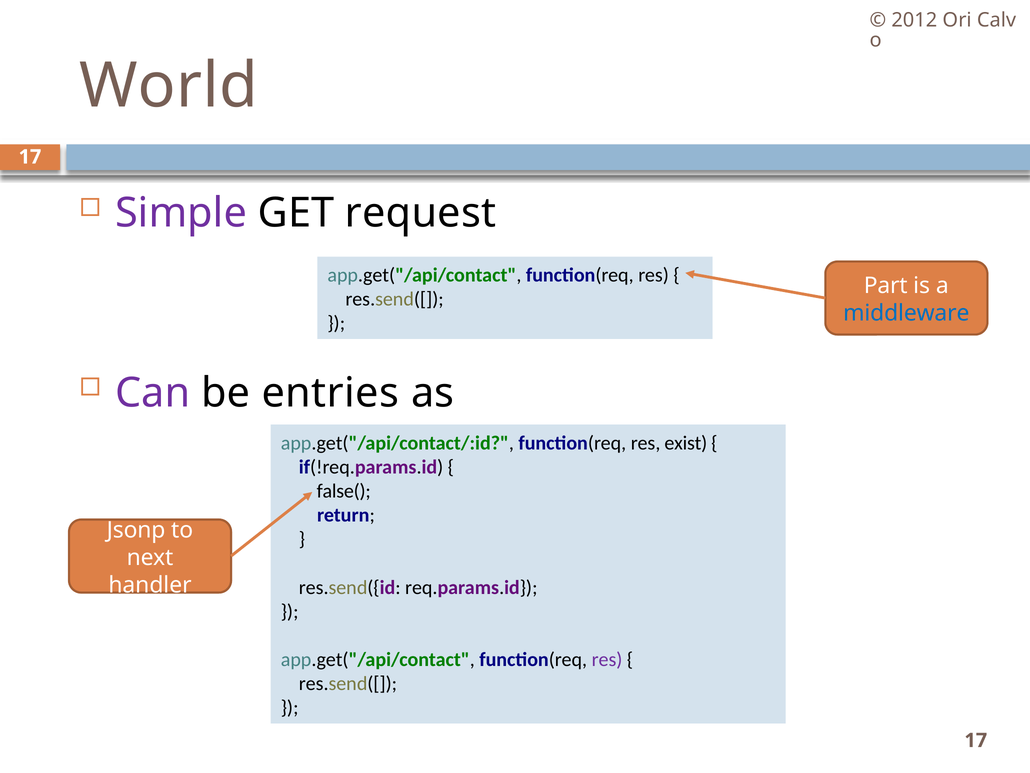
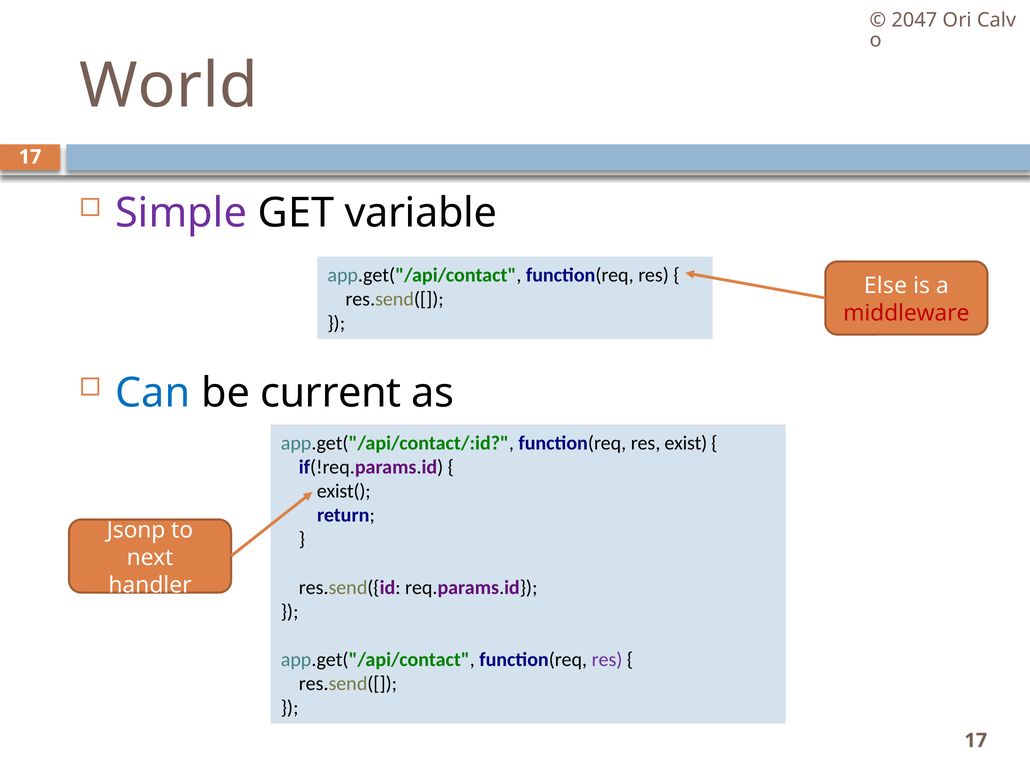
2012: 2012 -> 2047 (914, 20)
request: request -> variable (421, 213)
Part: Part -> Else (885, 286)
middleware colour: blue -> red (906, 313)
Can colour: purple -> blue (153, 393)
entries: entries -> current (331, 393)
false(: false( -> exist( (344, 491)
